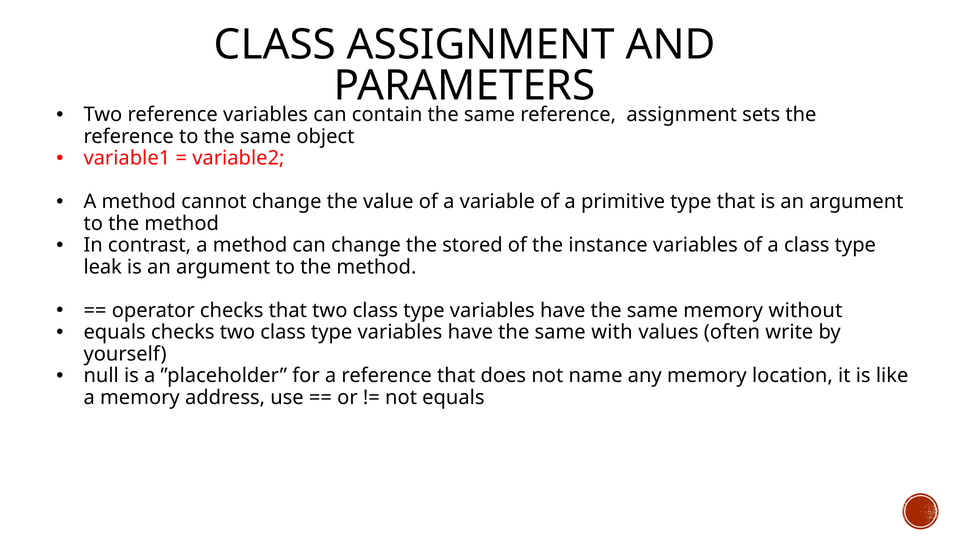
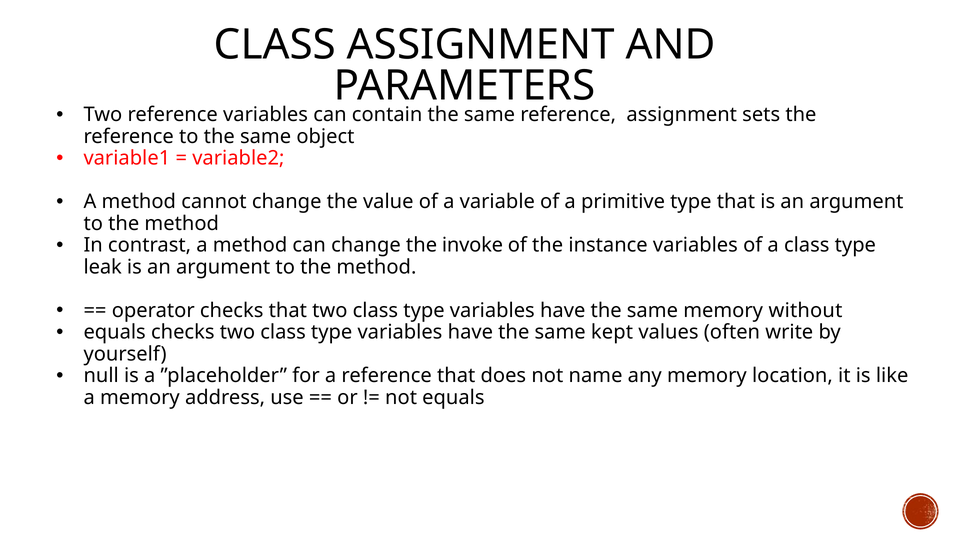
stored: stored -> invoke (472, 245)
with: with -> kept (612, 332)
